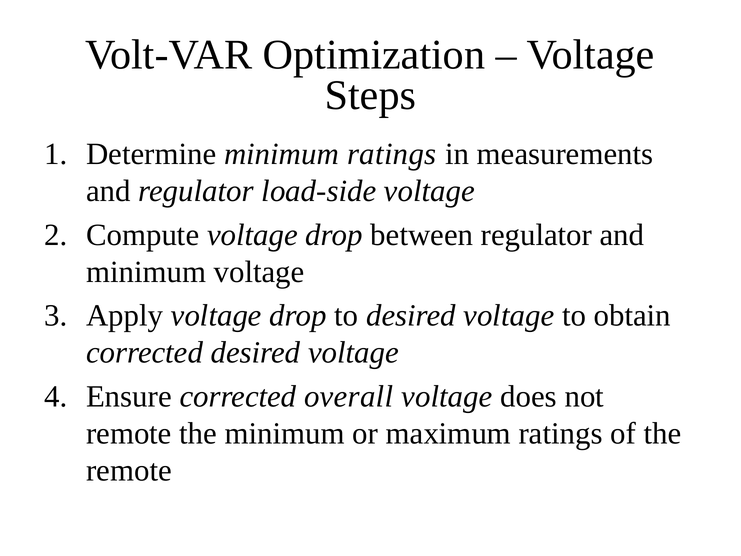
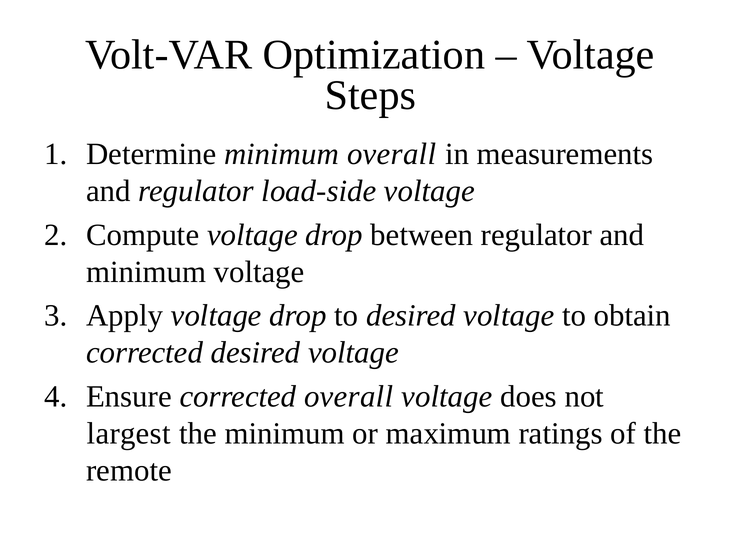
minimum ratings: ratings -> overall (392, 154)
remote: remote -> largest (129, 433)
